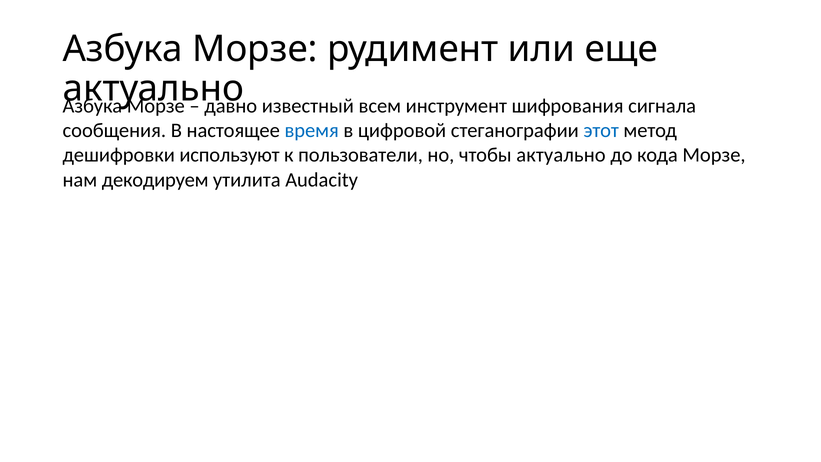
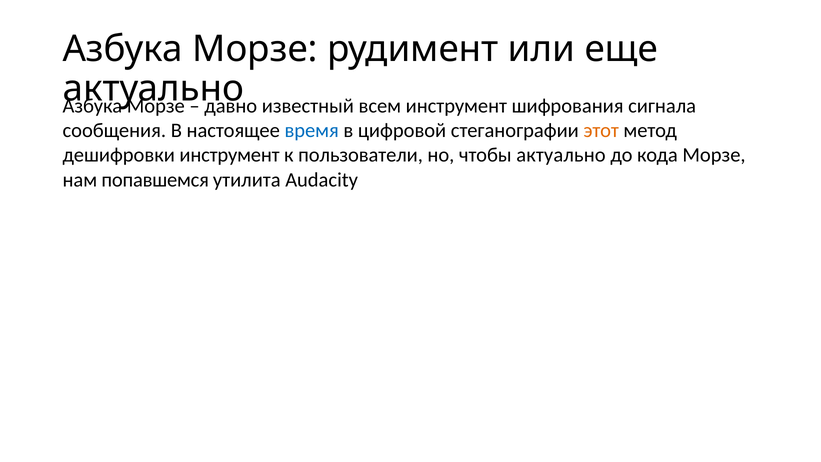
этот colour: blue -> orange (601, 130)
дешифровки используют: используют -> инструмент (230, 155)
декодируем: декодируем -> попавшемся (155, 180)
